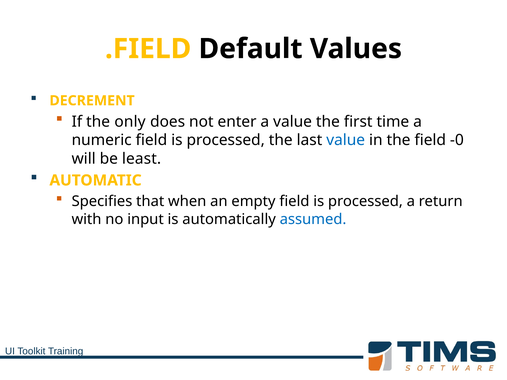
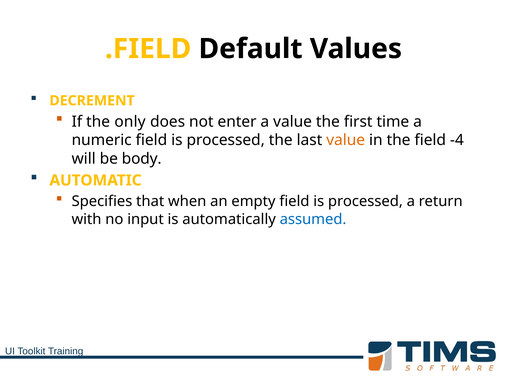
value colour: blue -> orange (346, 140)
-0: -0 -> -4 (457, 140)
least: least -> body (142, 159)
